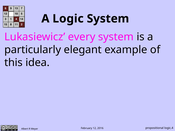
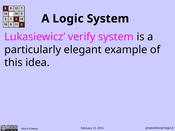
every: every -> verify (82, 37)
